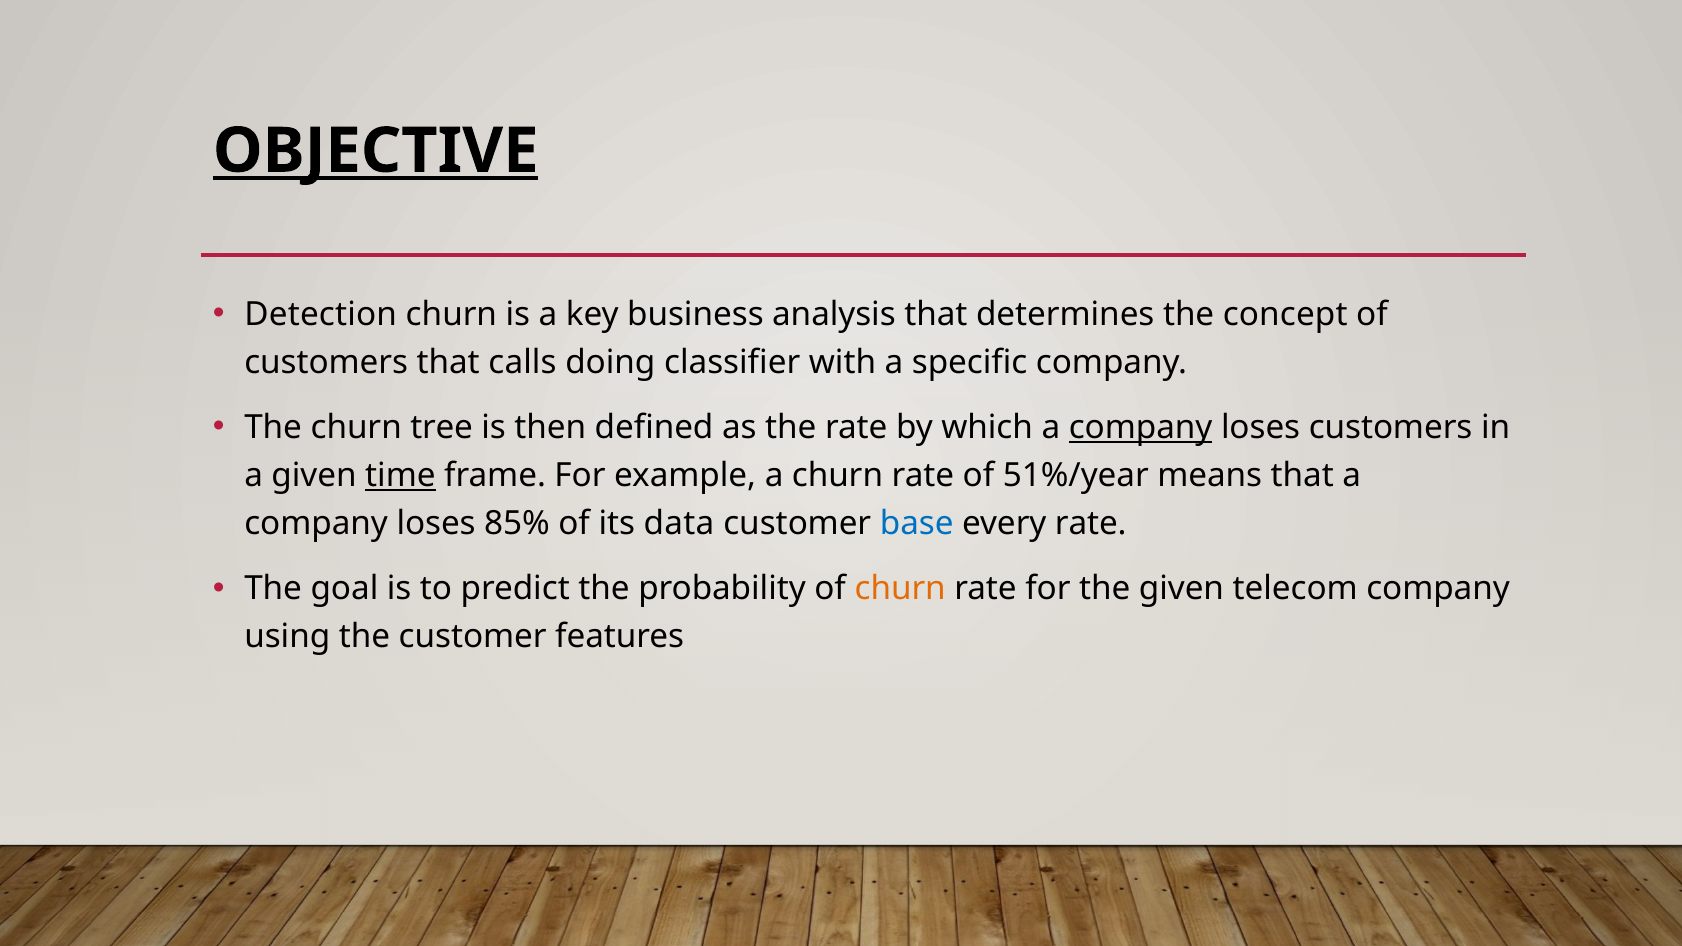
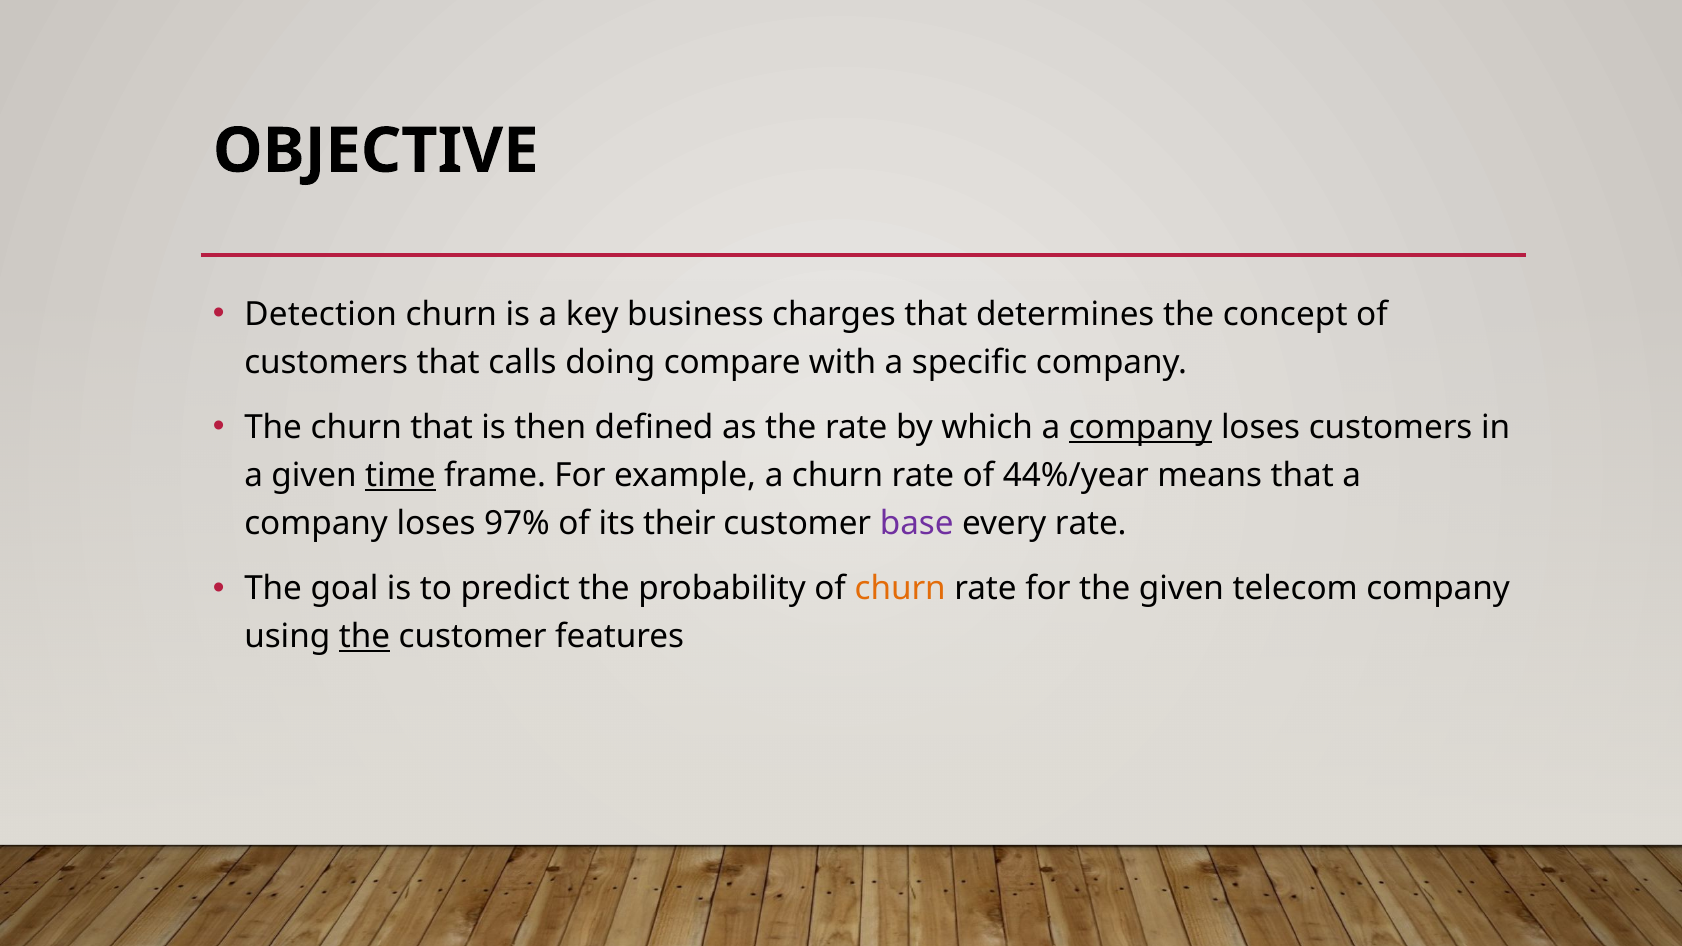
OBJECTIVE underline: present -> none (376, 151)
analysis: analysis -> charges (834, 315)
classifier: classifier -> compare (732, 362)
churn tree: tree -> that (442, 428)
51%/year: 51%/year -> 44%/year (1076, 476)
85%: 85% -> 97% (517, 524)
data: data -> their (679, 524)
base colour: blue -> purple (917, 524)
the underline: none -> present (364, 637)
